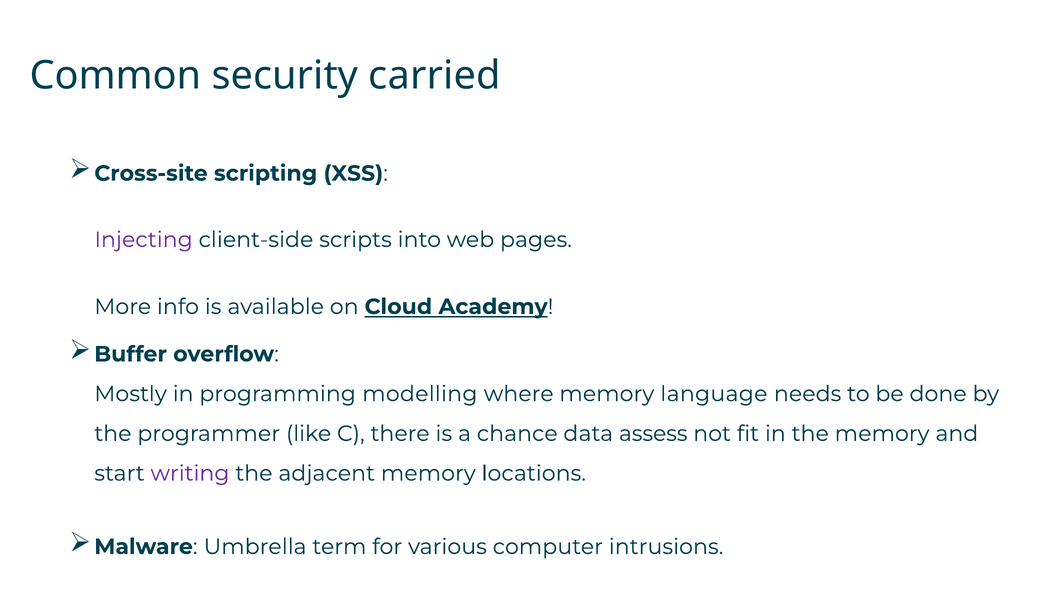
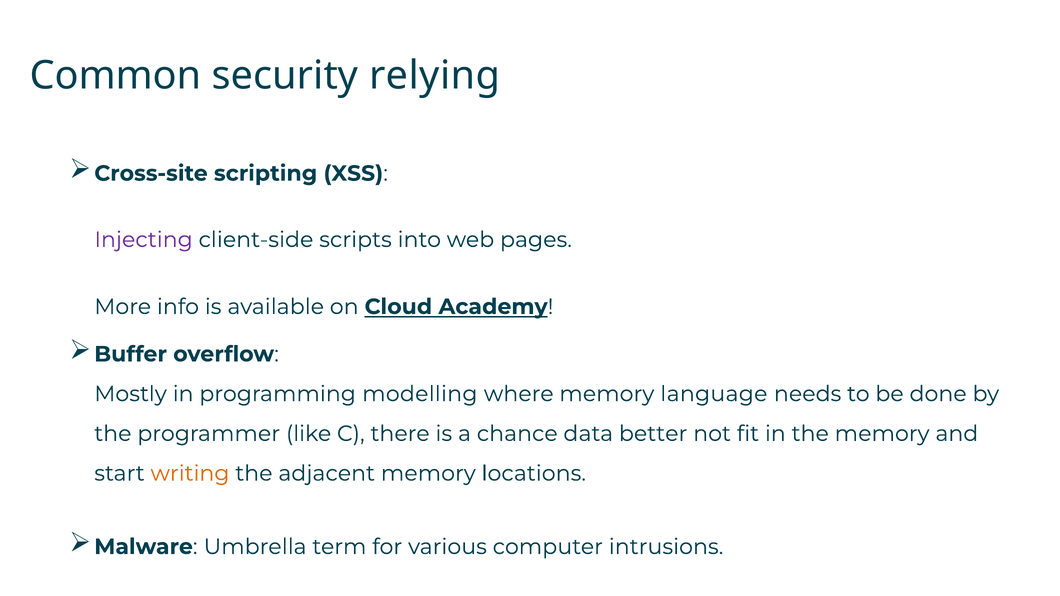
carried: carried -> relying (435, 75)
assess: assess -> better (653, 434)
writing colour: purple -> orange (190, 474)
